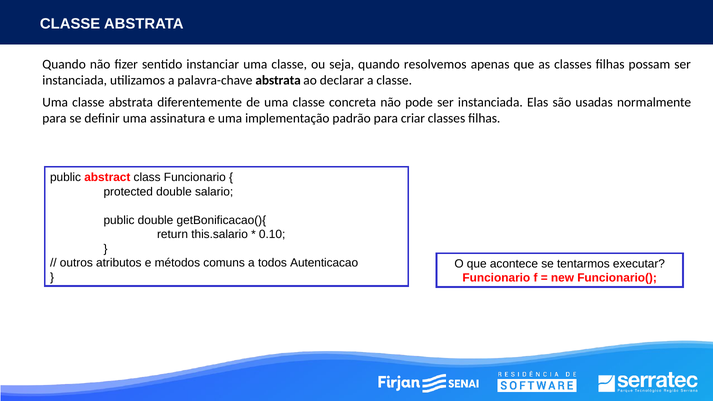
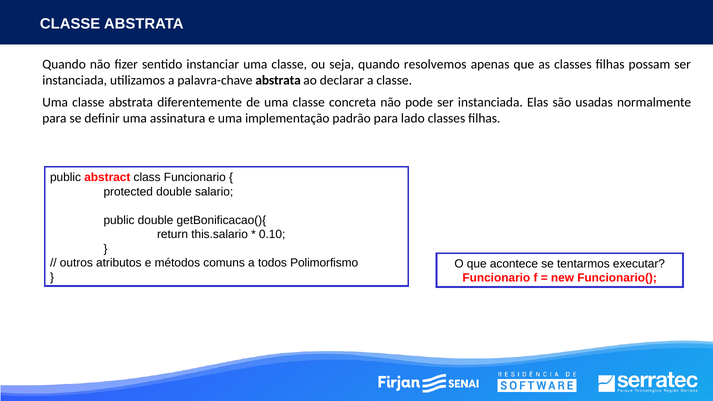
criar: criar -> lado (413, 118)
Autenticacao: Autenticacao -> Polimorfismo (324, 263)
